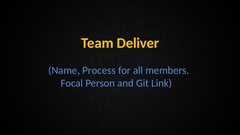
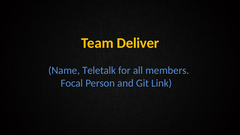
Process: Process -> Teletalk (99, 70)
